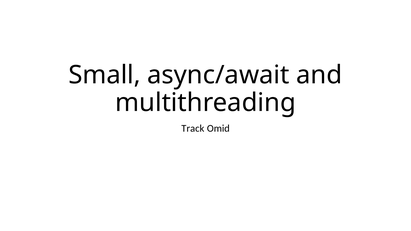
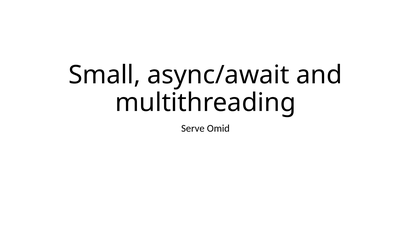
Track: Track -> Serve (193, 128)
